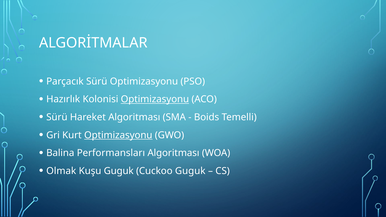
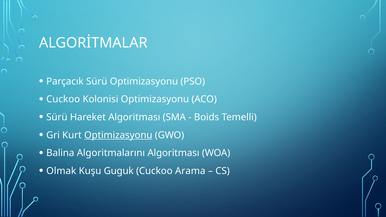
Hazırlık: Hazırlık -> Cuckoo (63, 99)
Optimizasyonu underline: present -> none (155, 99)
Performansları: Performansları -> Algoritmalarını (111, 153)
Cuckoo Guguk: Guguk -> Arama (190, 171)
